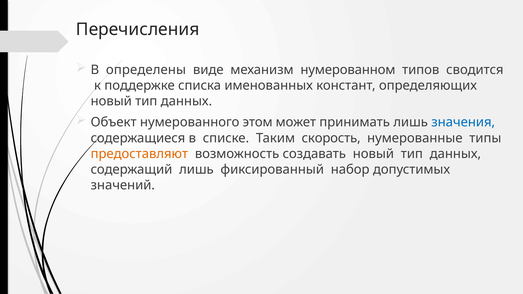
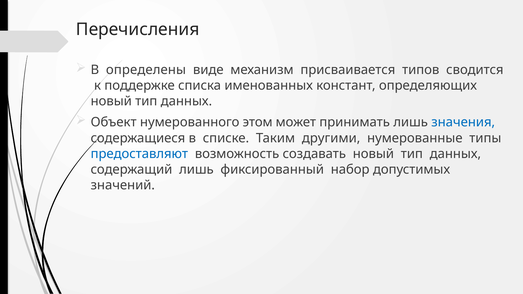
нумерованном: нумерованном -> присваивается (348, 70)
скорость: скорость -> другими (331, 138)
предоставляют colour: orange -> blue (139, 154)
